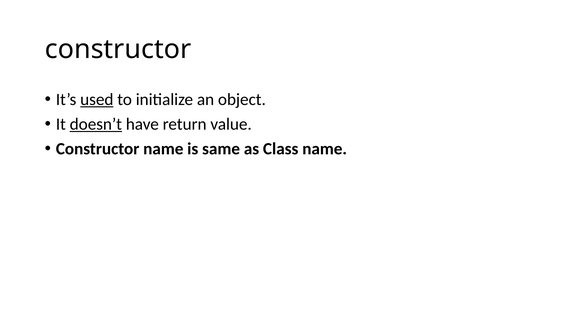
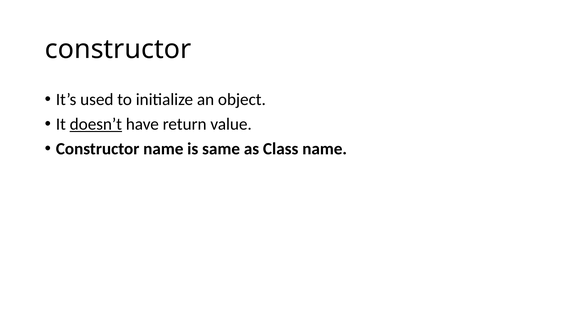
used underline: present -> none (97, 99)
